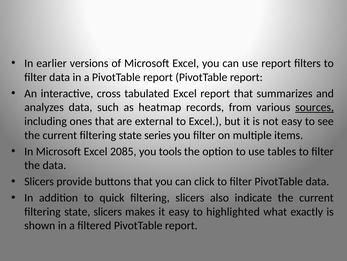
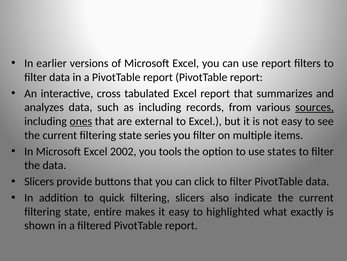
as heatmap: heatmap -> including (160, 107)
ones underline: none -> present (81, 121)
2085: 2085 -> 2002 (123, 151)
tables: tables -> states (282, 151)
state slicers: slicers -> entire (108, 211)
